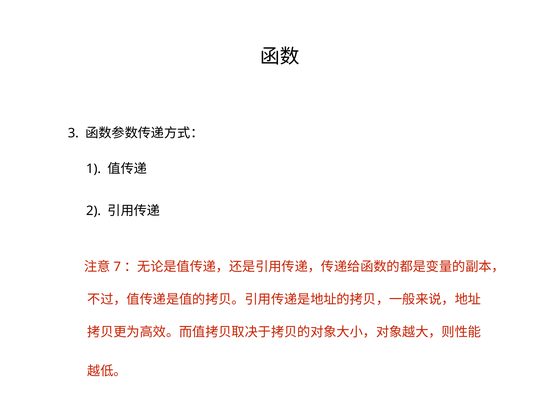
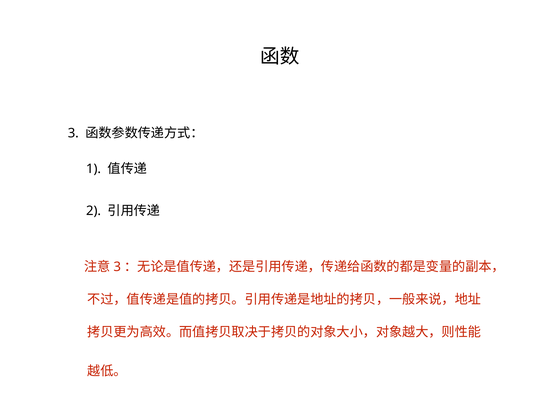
7: 7 -> 3 (117, 267)
